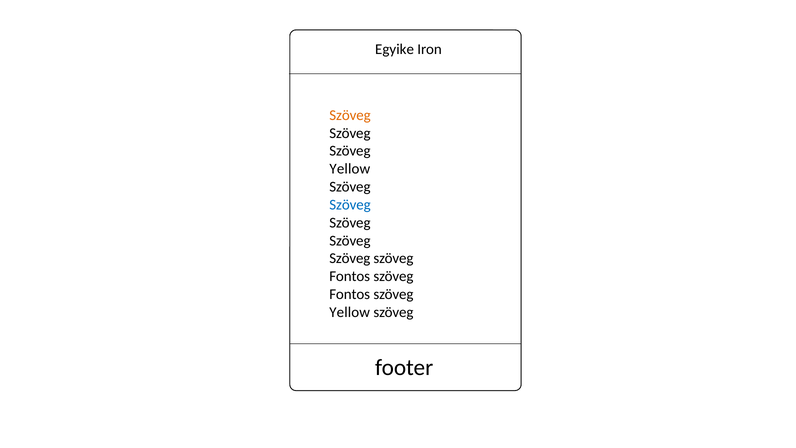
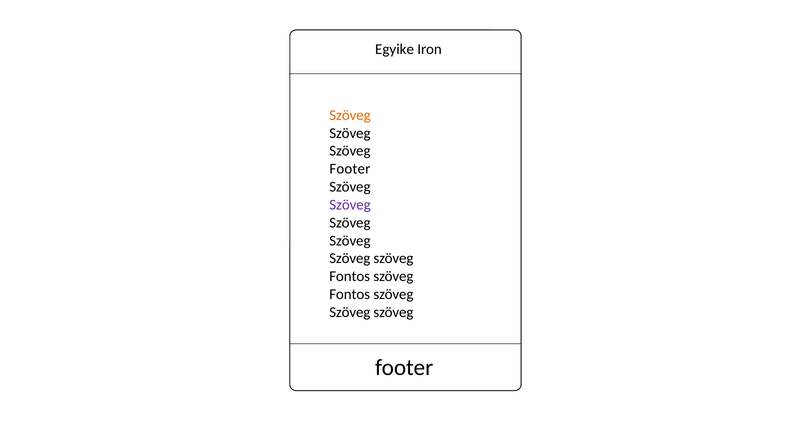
Yellow: Yellow -> Footer (350, 169)
Szöveg colour: blue -> purple (350, 205)
Yellow: Yellow -> Szöveg (350, 312)
